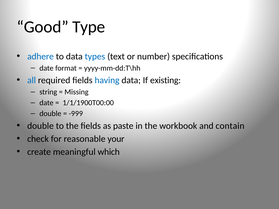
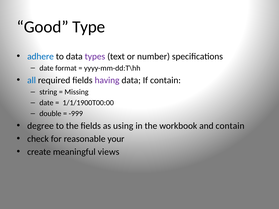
types colour: blue -> purple (95, 56)
having colour: blue -> purple (107, 80)
If existing: existing -> contain (165, 80)
double: double -> degree (40, 126)
paste: paste -> using (123, 126)
which: which -> views (109, 152)
